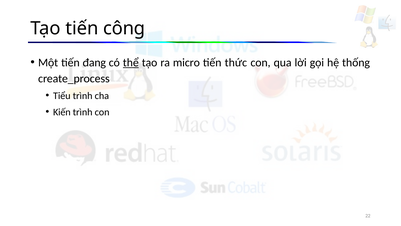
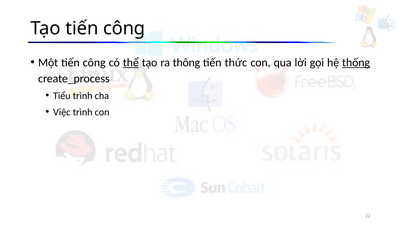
Một tiến đang: đang -> công (94, 62)
micro: micro -> thông (186, 62)
thống underline: none -> present (356, 62)
Kiến: Kiến -> Việc (62, 112)
